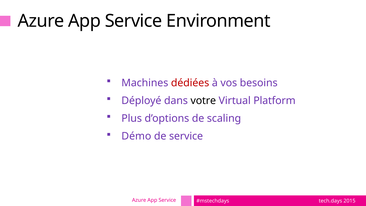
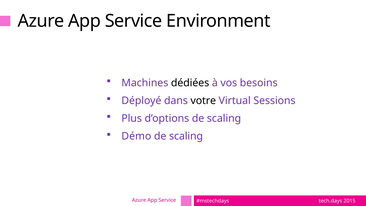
dédiées colour: red -> black (190, 83)
Platform: Platform -> Sessions (274, 101)
service: service -> scaling (186, 136)
